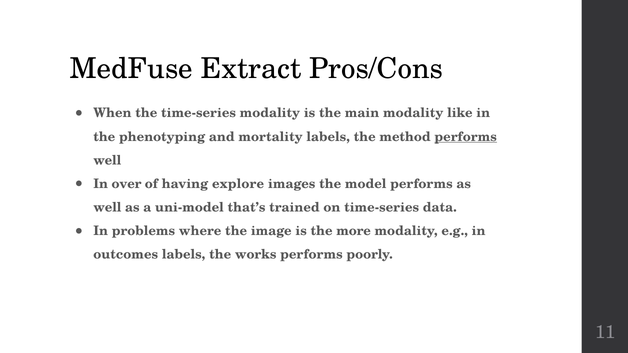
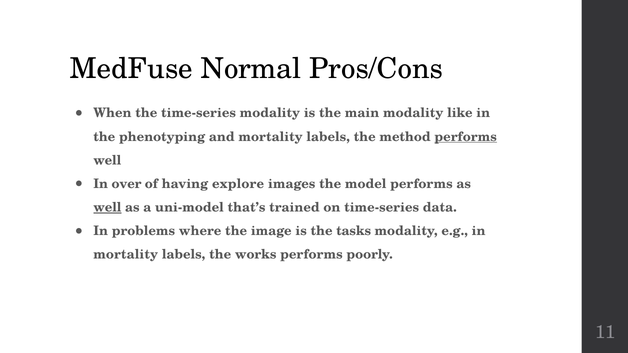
Extract: Extract -> Normal (251, 69)
well underline: none -> present (107, 208)
more: more -> tasks (354, 231)
outcomes: outcomes -> mortality (126, 255)
